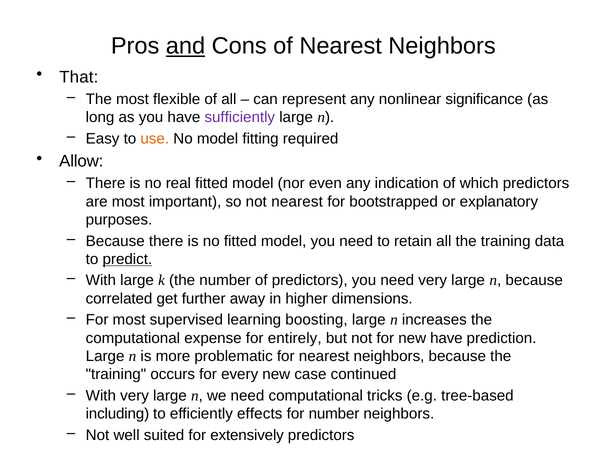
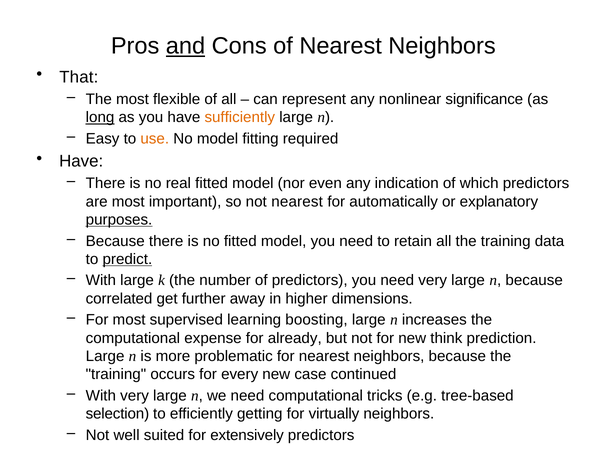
long underline: none -> present (100, 117)
sufficiently colour: purple -> orange (240, 117)
Allow: Allow -> Have (81, 161)
bootstrapped: bootstrapped -> automatically (394, 202)
purposes underline: none -> present (119, 220)
entirely: entirely -> already (295, 338)
new have: have -> think (446, 338)
including: including -> selection (117, 414)
effects: effects -> getting (260, 414)
for number: number -> virtually (334, 414)
